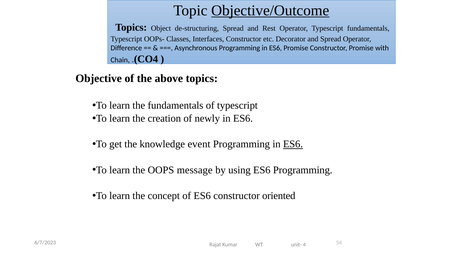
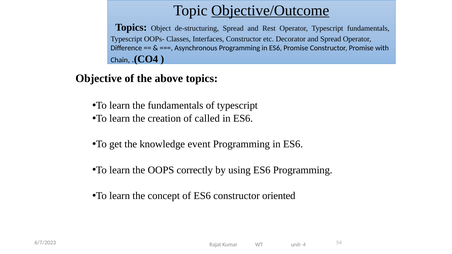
newly: newly -> called (207, 119)
ES6 underline: present -> none (293, 144)
message: message -> correctly (195, 170)
